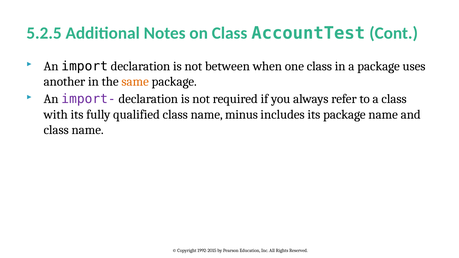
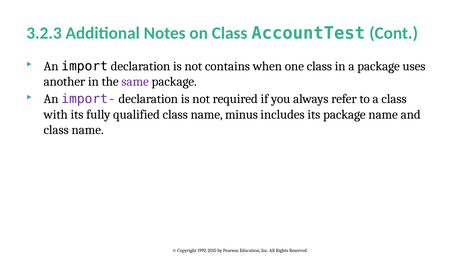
5.2.5: 5.2.5 -> 3.2.3 (44, 33)
between: between -> contains (227, 66)
same colour: orange -> purple (135, 82)
